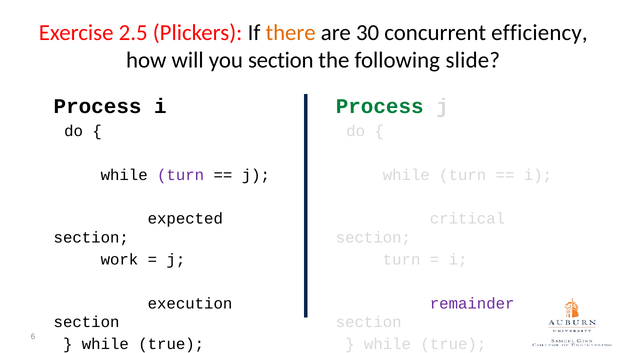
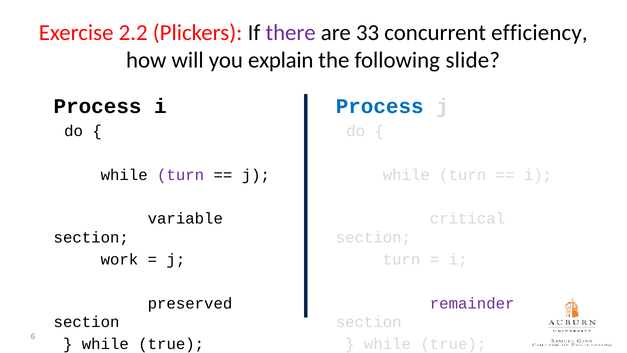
2.5: 2.5 -> 2.2 (133, 33)
there colour: orange -> purple (291, 33)
30: 30 -> 33 (368, 33)
you section: section -> explain (281, 60)
Process colour: green -> blue (380, 106)
expected: expected -> variable (185, 219)
execution: execution -> preserved (190, 303)
